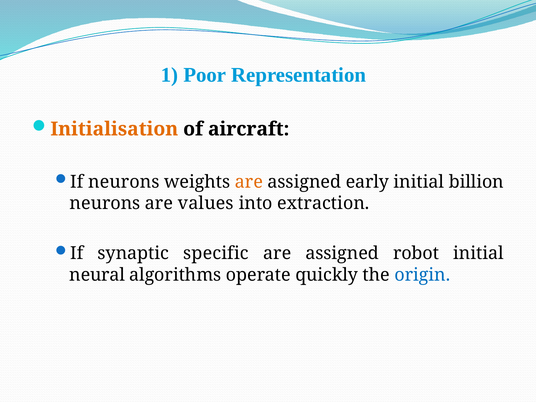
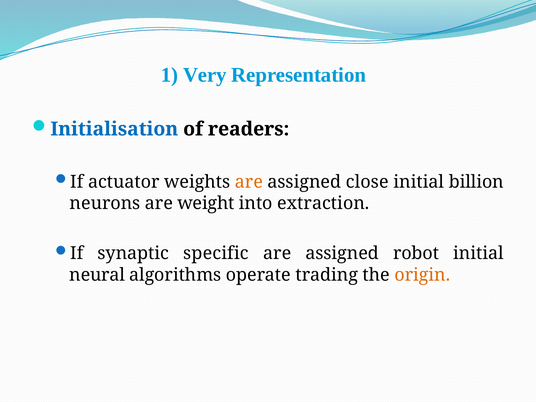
Poor: Poor -> Very (205, 75)
Initialisation colour: orange -> blue (114, 129)
aircraft: aircraft -> readers (249, 129)
If neurons: neurons -> actuator (124, 182)
early: early -> close (367, 182)
values: values -> weight (206, 203)
quickly: quickly -> trading (327, 275)
origin colour: blue -> orange (422, 275)
